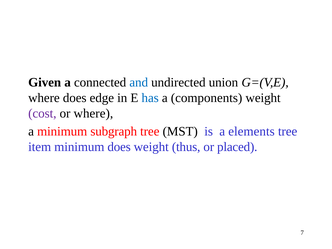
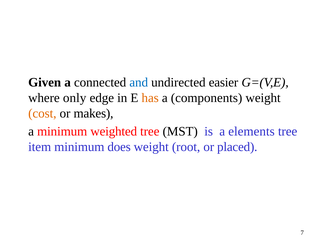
union: union -> easier (223, 82)
where does: does -> only (75, 98)
has colour: blue -> orange (150, 98)
cost colour: purple -> orange (42, 113)
or where: where -> makes (93, 113)
subgraph: subgraph -> weighted (114, 131)
thus: thus -> root (186, 147)
